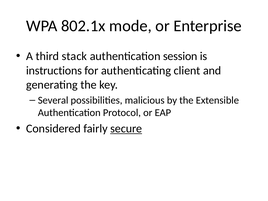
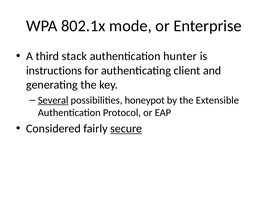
session: session -> hunter (180, 56)
Several underline: none -> present (53, 100)
malicious: malicious -> honeypot (145, 100)
